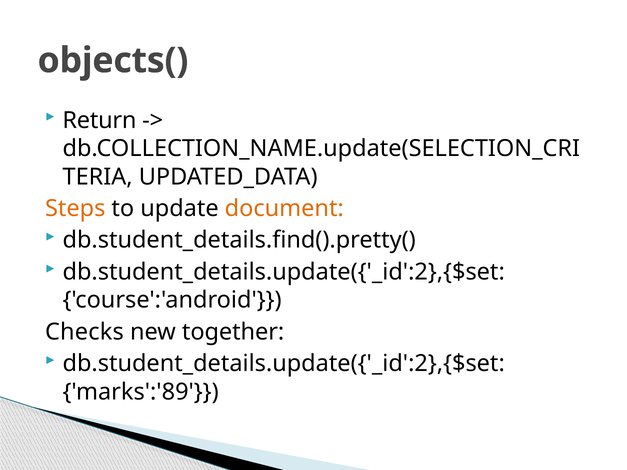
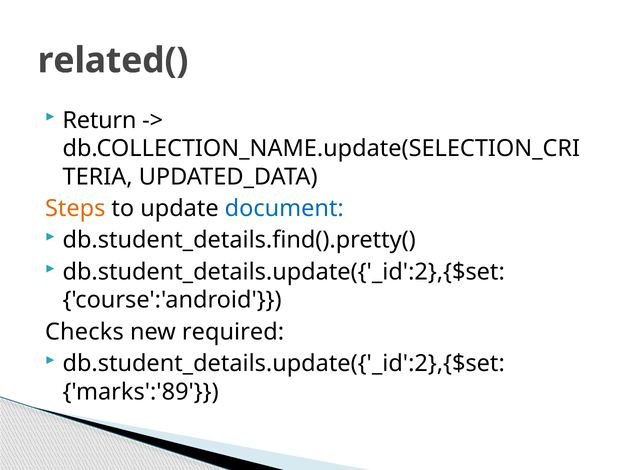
objects(: objects( -> related( (113, 61)
document colour: orange -> blue (284, 209)
together: together -> required (233, 332)
